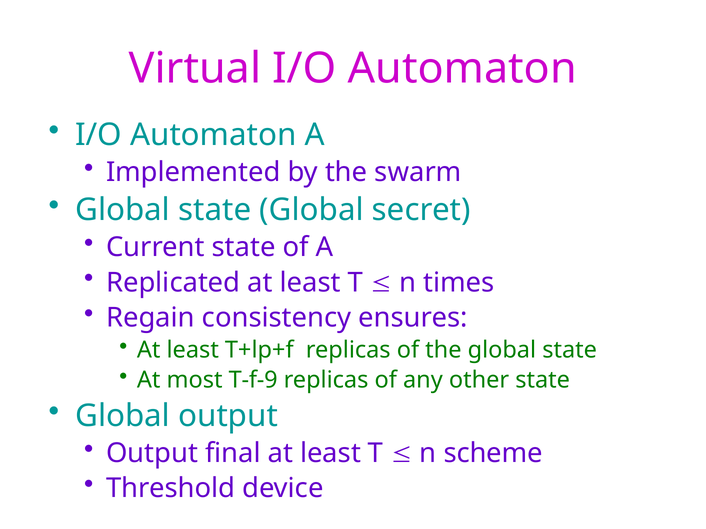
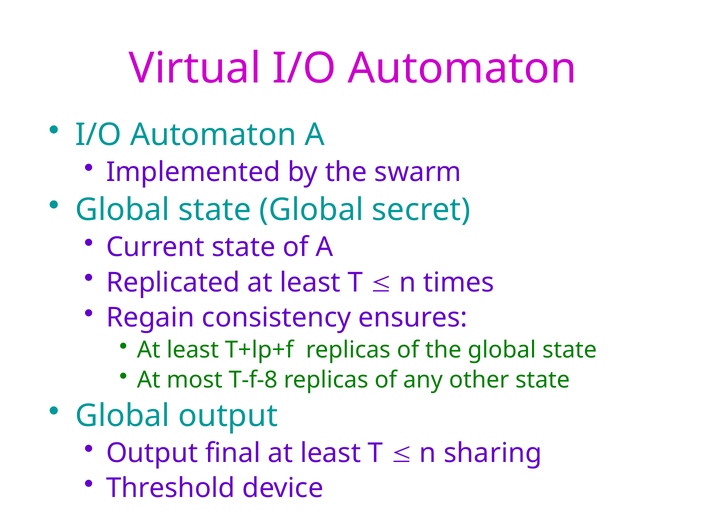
T-f-9: T-f-9 -> T-f-8 (253, 380)
scheme: scheme -> sharing (493, 453)
